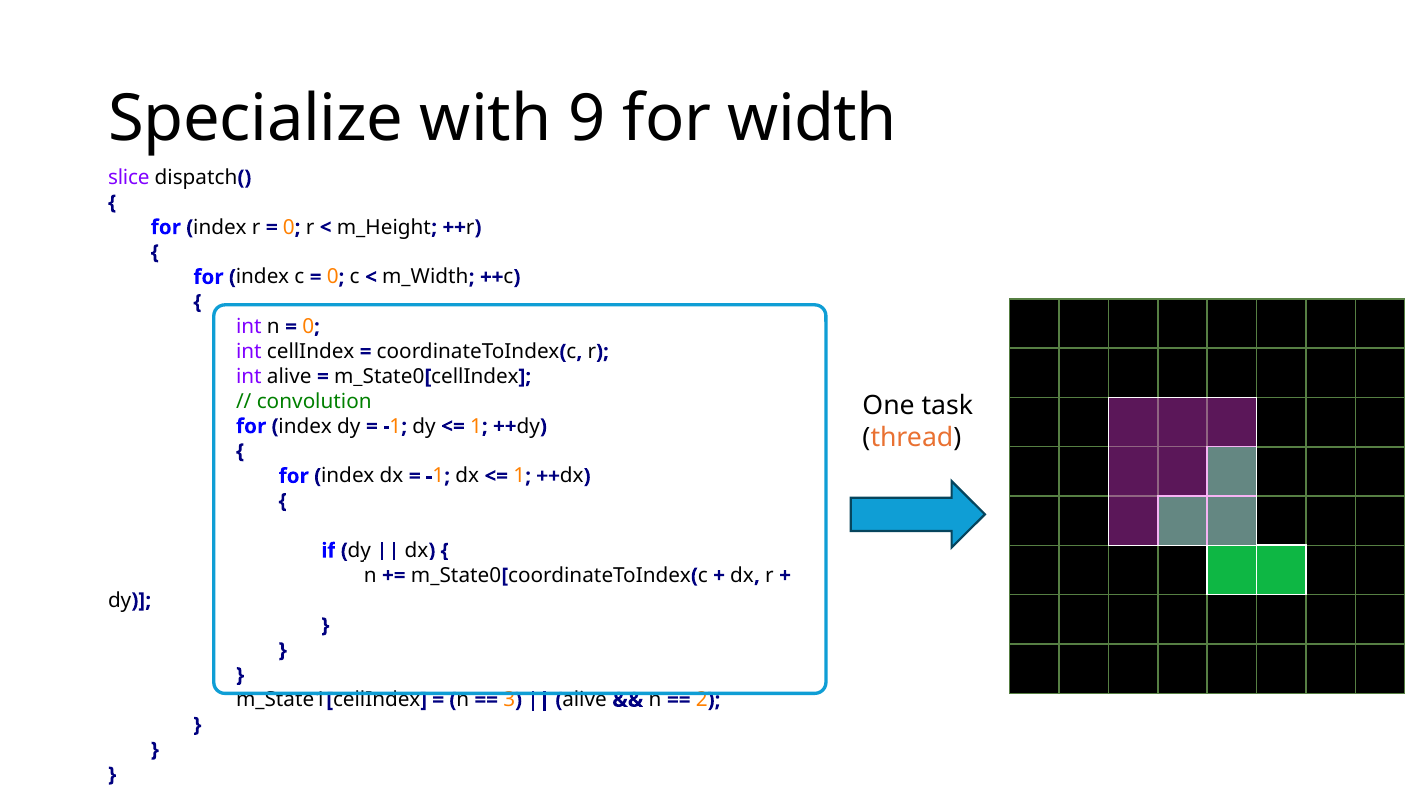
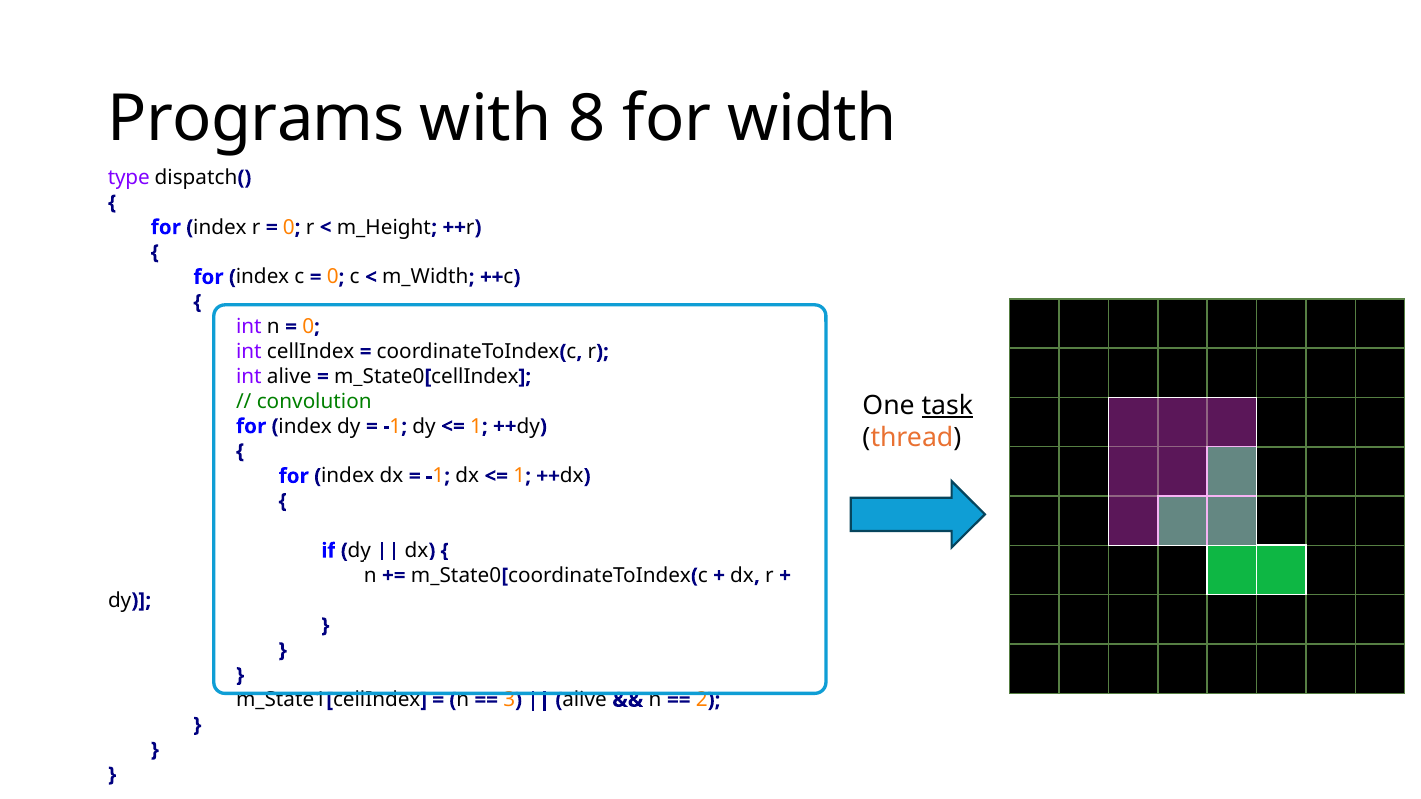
Specialize: Specialize -> Programs (256, 119)
9: 9 -> 8 (587, 119)
slice: slice -> type (129, 178)
task underline: none -> present (947, 406)
